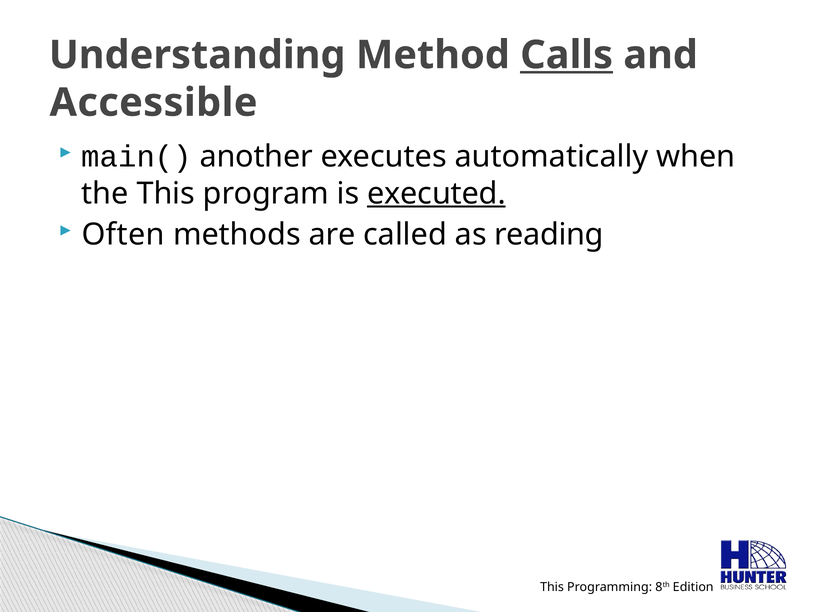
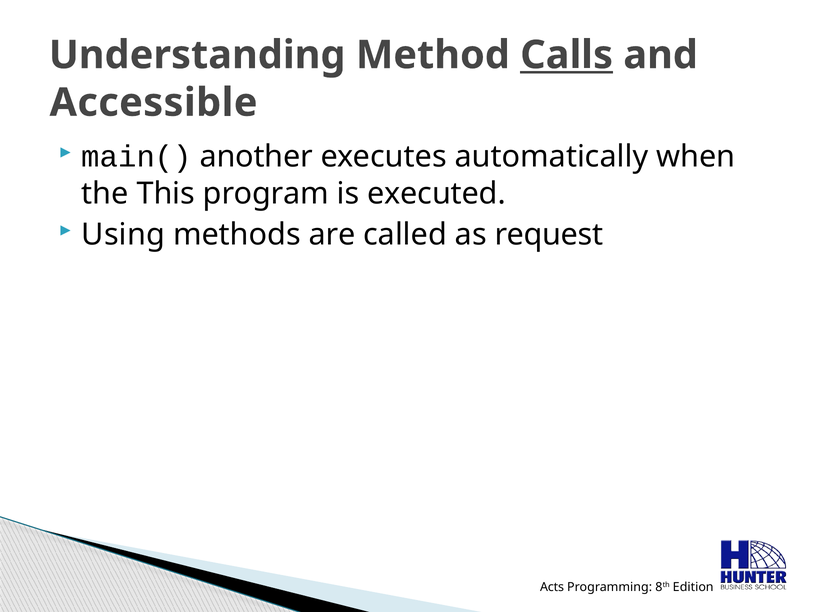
executed underline: present -> none (436, 193)
Often: Often -> Using (123, 235)
reading: reading -> request (549, 235)
This: This -> Acts (552, 587)
